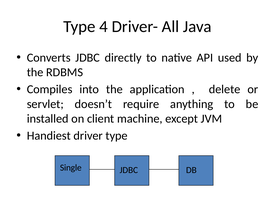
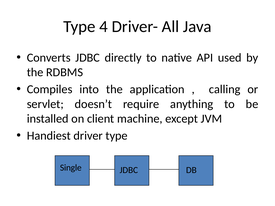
delete: delete -> calling (225, 89)
